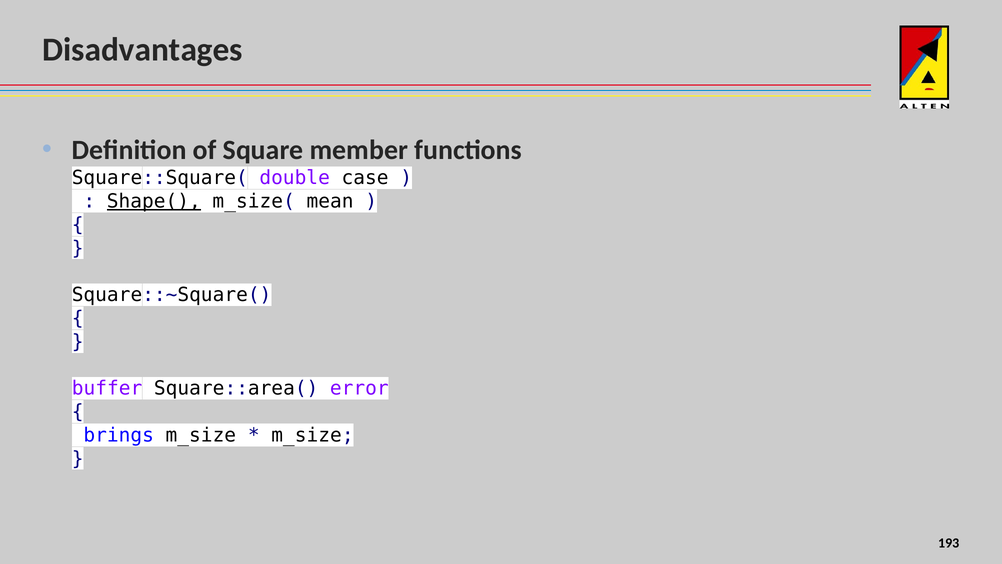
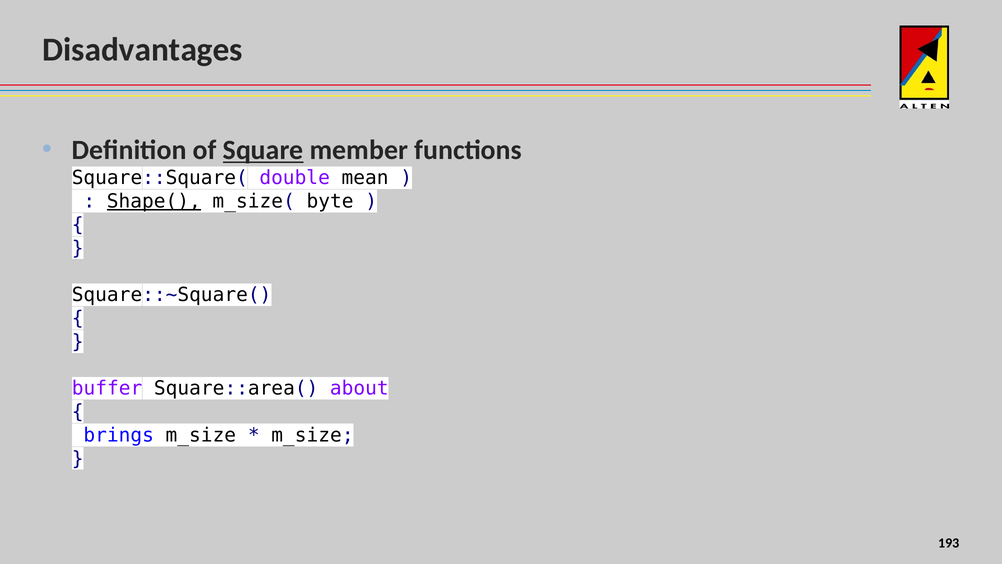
Square underline: none -> present (263, 150)
case: case -> mean (365, 178)
mean: mean -> byte (330, 201)
error: error -> about (359, 389)
